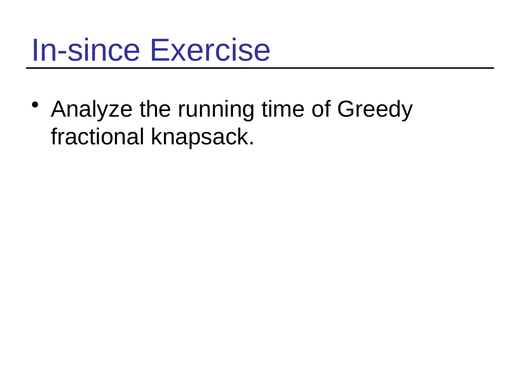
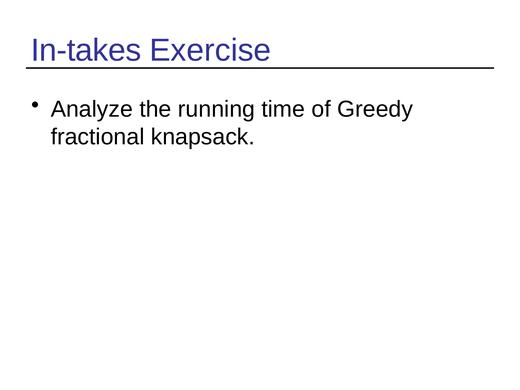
In-since: In-since -> In-takes (86, 50)
